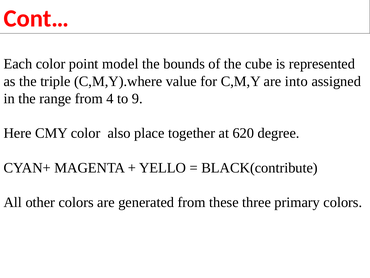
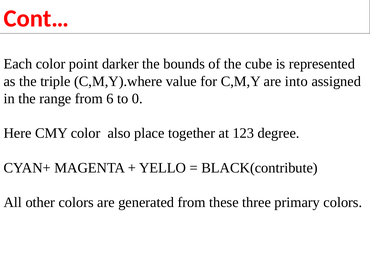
model: model -> darker (120, 64)
4: 4 -> 6 (110, 98)
9: 9 -> 0 (137, 98)
620: 620 -> 123 (243, 133)
